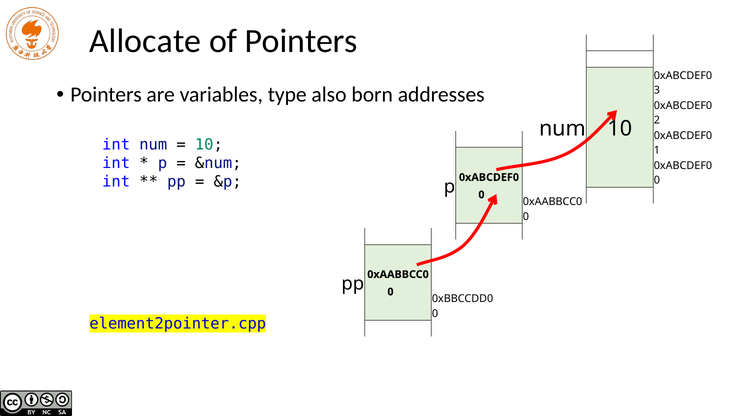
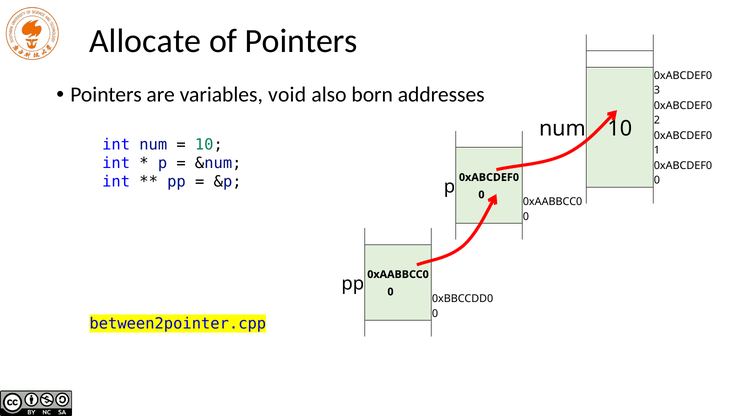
type: type -> void (287, 95)
element2pointer.cpp: element2pointer.cpp -> between2pointer.cpp (178, 324)
